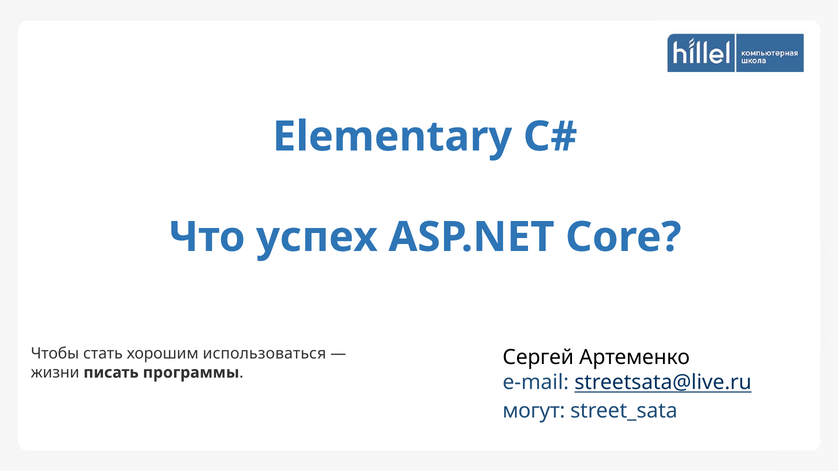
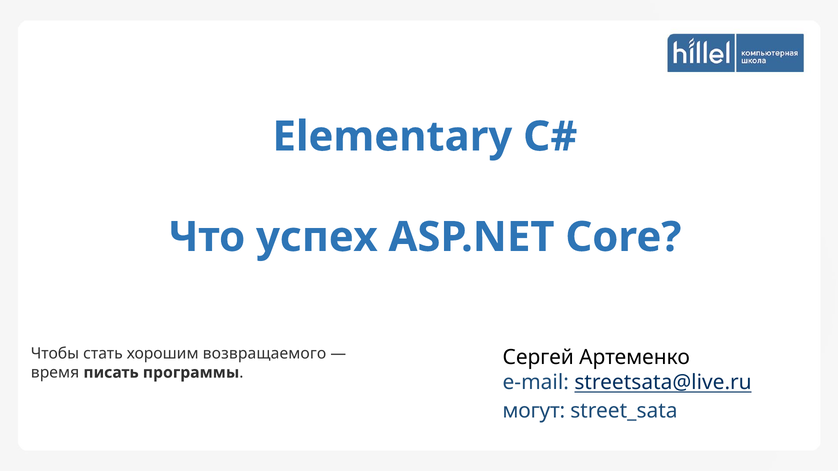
использоваться: использоваться -> возвращаемого (264, 354)
жизни: жизни -> время (55, 373)
